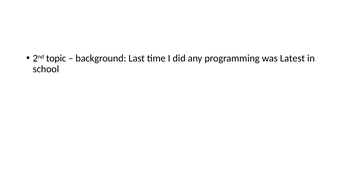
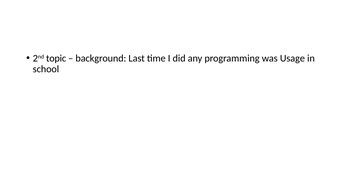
Latest: Latest -> Usage (292, 58)
